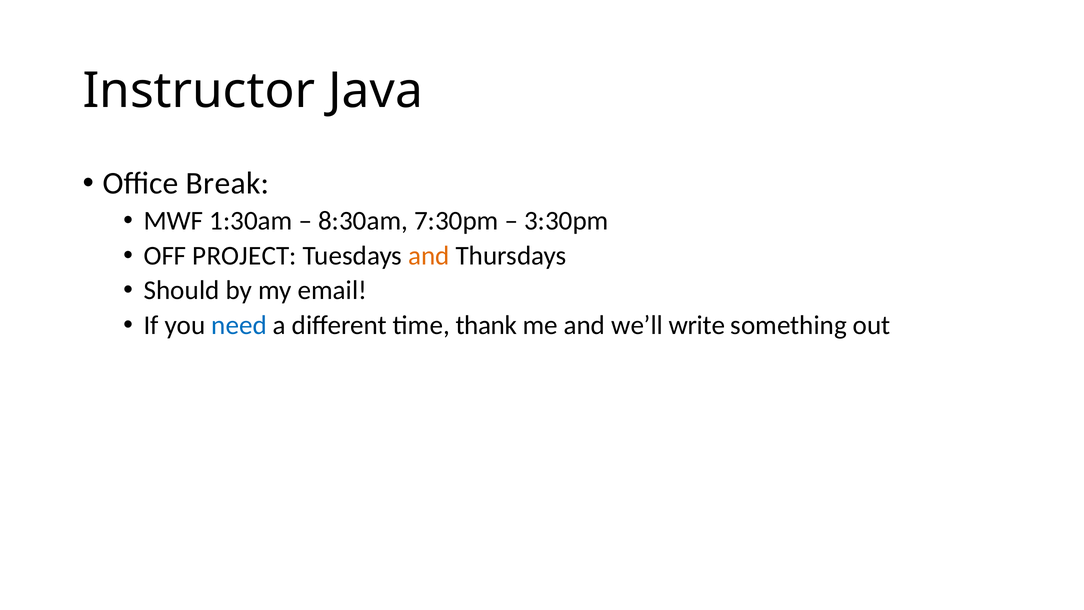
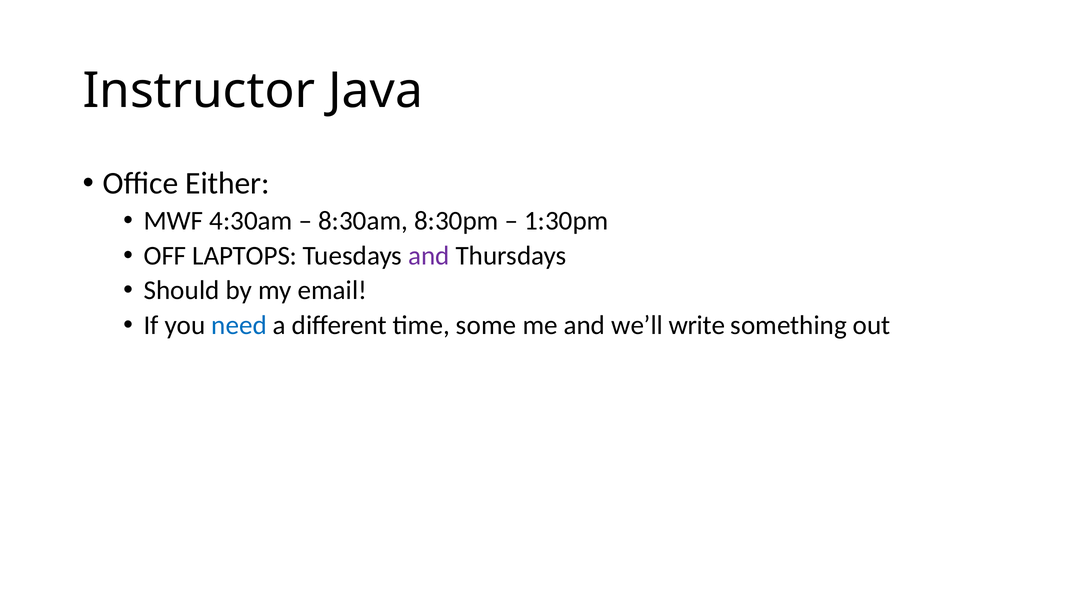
Break: Break -> Either (228, 183)
1:30am: 1:30am -> 4:30am (251, 221)
7:30pm: 7:30pm -> 8:30pm (456, 221)
3:30pm: 3:30pm -> 1:30pm (566, 221)
PROJECT: PROJECT -> LAPTOPS (245, 256)
and colour: orange -> purple (429, 256)
thank: thank -> some (486, 325)
